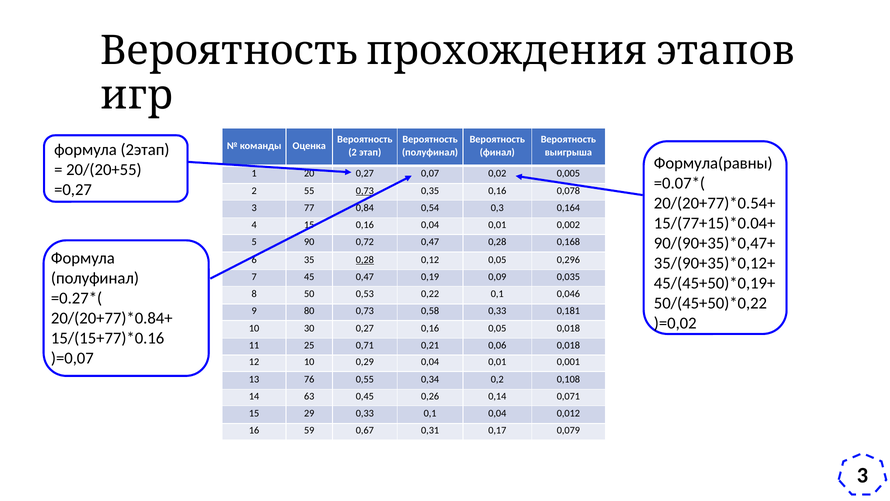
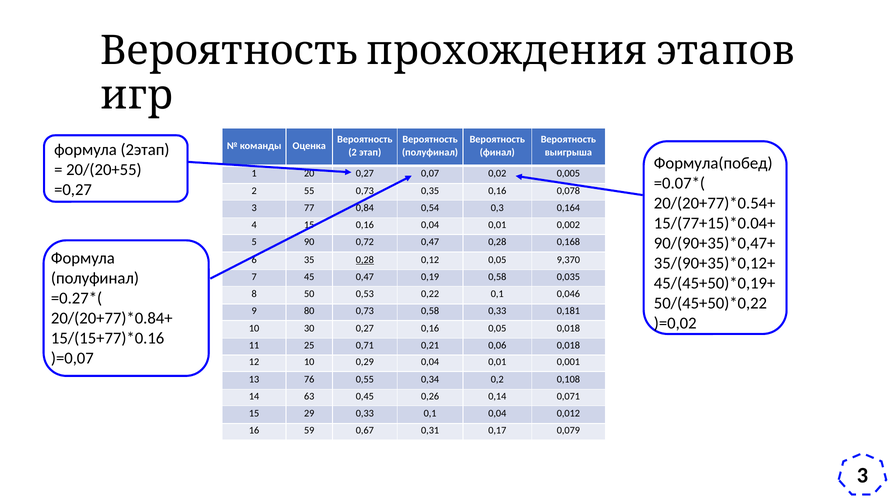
Формула(равны: Формула(равны -> Формула(побед (713, 163)
0,73 underline: present -> none (365, 191)
0,296: 0,296 -> 9,370 (568, 259)
0,19 0,09: 0,09 -> 0,58 (497, 277)
